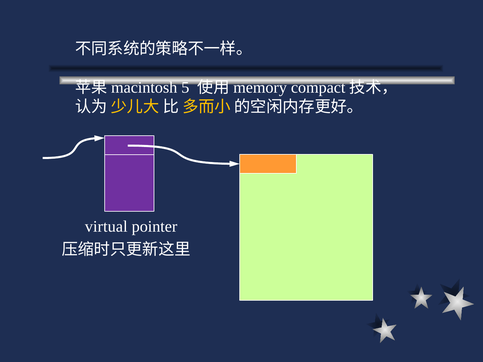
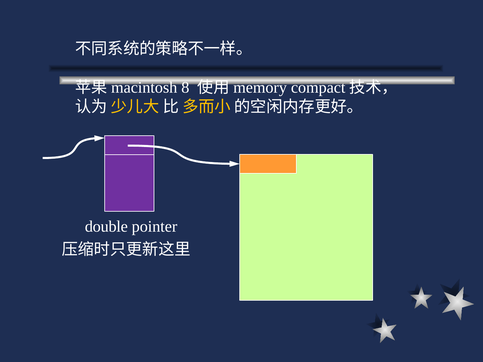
5: 5 -> 8 (185, 88)
virtual: virtual -> double (106, 227)
